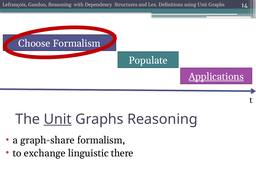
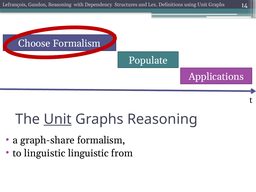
Applications underline: present -> none (216, 77)
to exchange: exchange -> linguistic (45, 153)
there: there -> from (122, 153)
